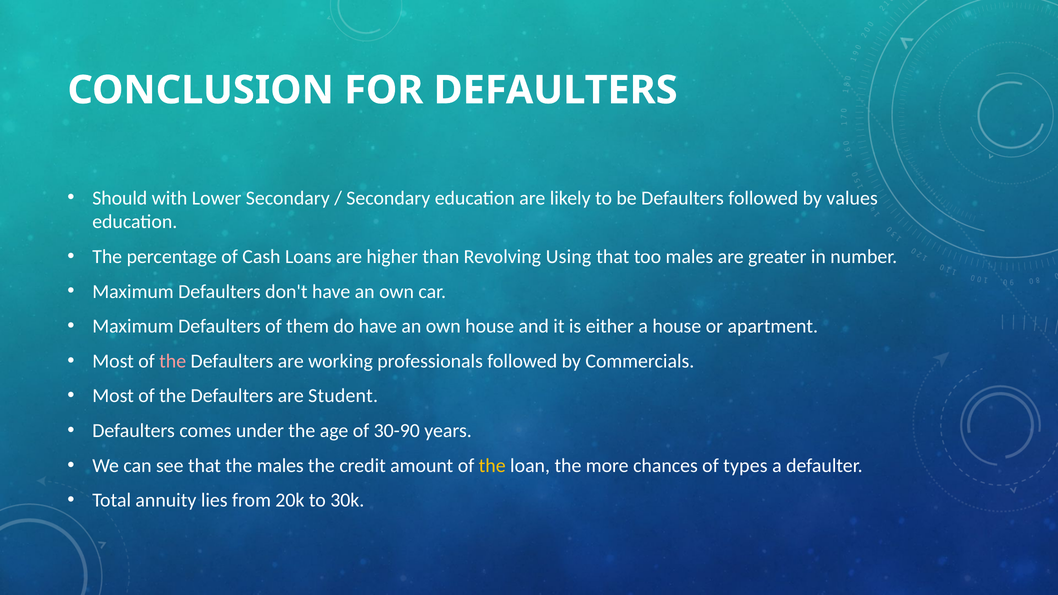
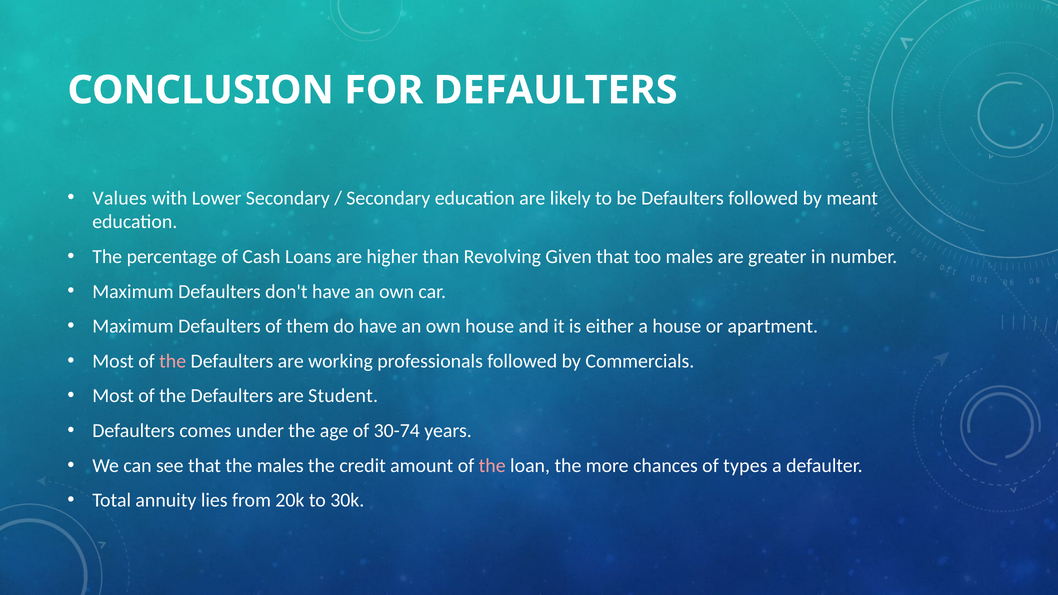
Should: Should -> Values (120, 198)
values: values -> meant (852, 198)
Using: Using -> Given (569, 257)
30-90: 30-90 -> 30-74 (397, 431)
the colour: yellow -> pink (492, 466)
